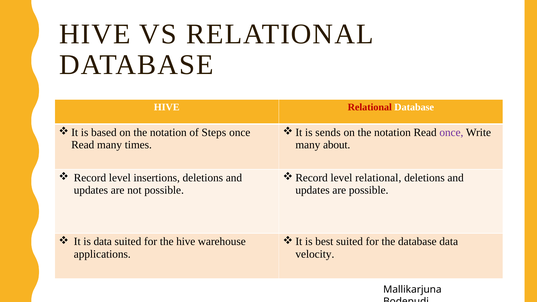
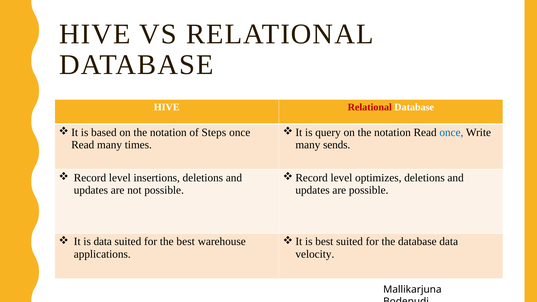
sends: sends -> query (328, 132)
once colour: purple -> blue (451, 132)
about: about -> sends (337, 145)
level relational: relational -> optimizes (378, 178)
the hive: hive -> best (186, 242)
